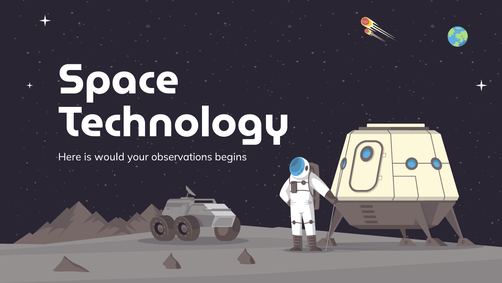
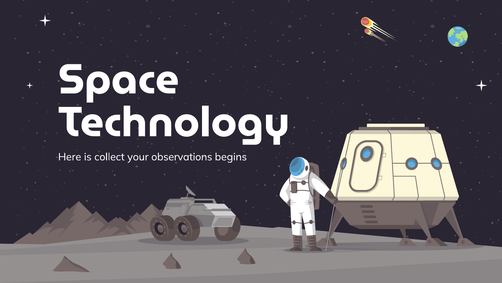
would: would -> collect (109, 157)
